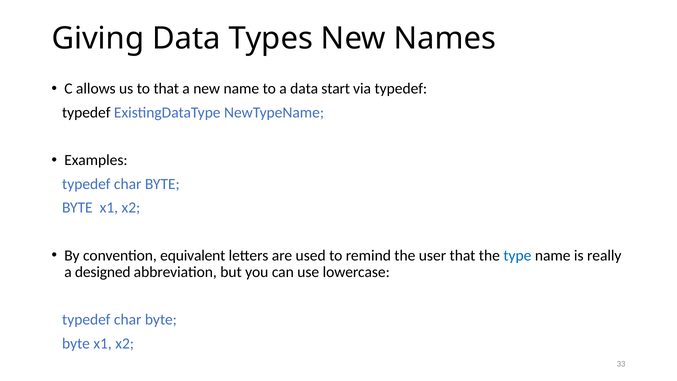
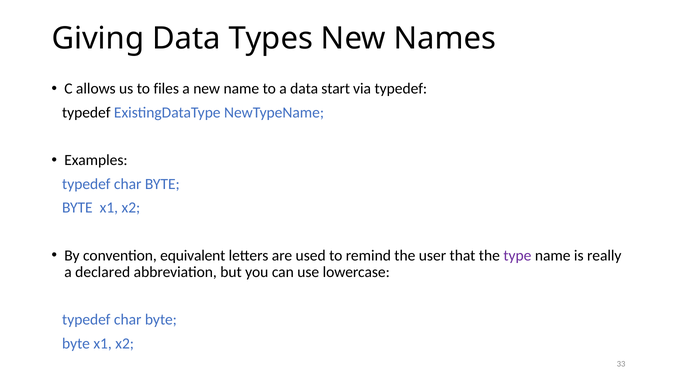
to that: that -> files (166, 89)
type colour: blue -> purple (517, 255)
designed: designed -> declared (103, 272)
